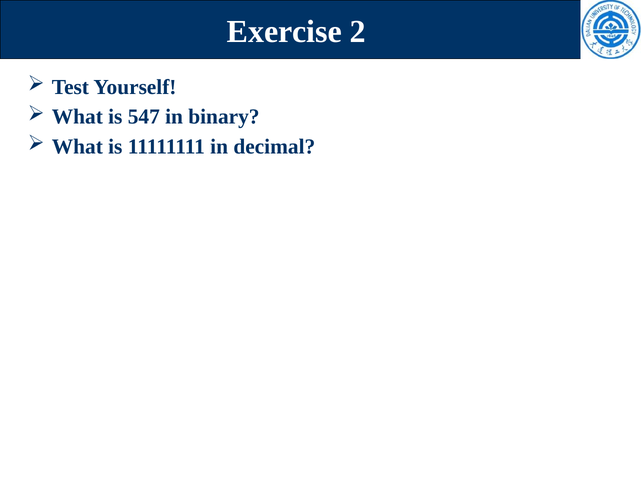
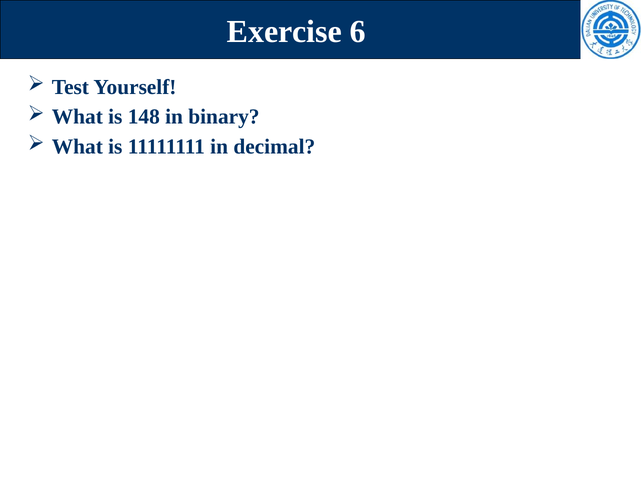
2: 2 -> 6 (358, 32)
547: 547 -> 148 (144, 117)
